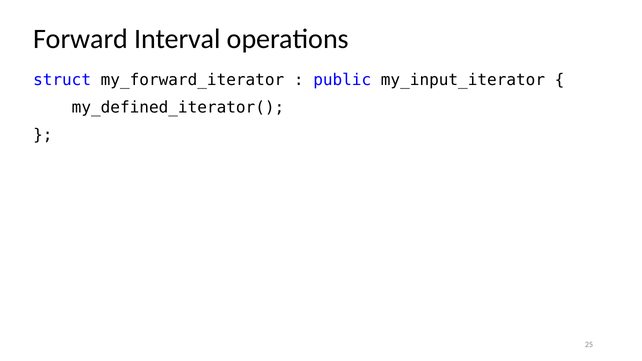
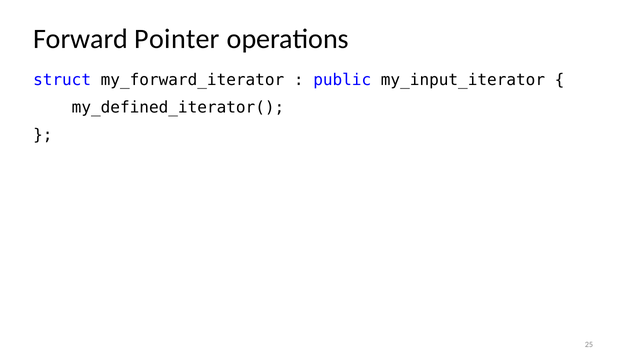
Interval: Interval -> Pointer (177, 39)
